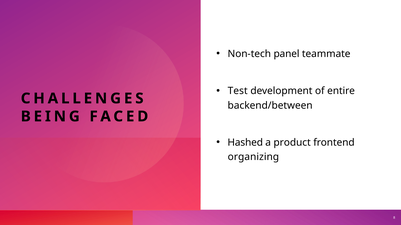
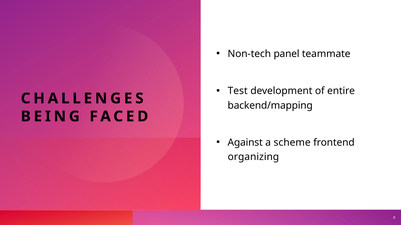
backend/between: backend/between -> backend/mapping (270, 106)
Hashed: Hashed -> Against (245, 143)
product: product -> scheme (292, 143)
